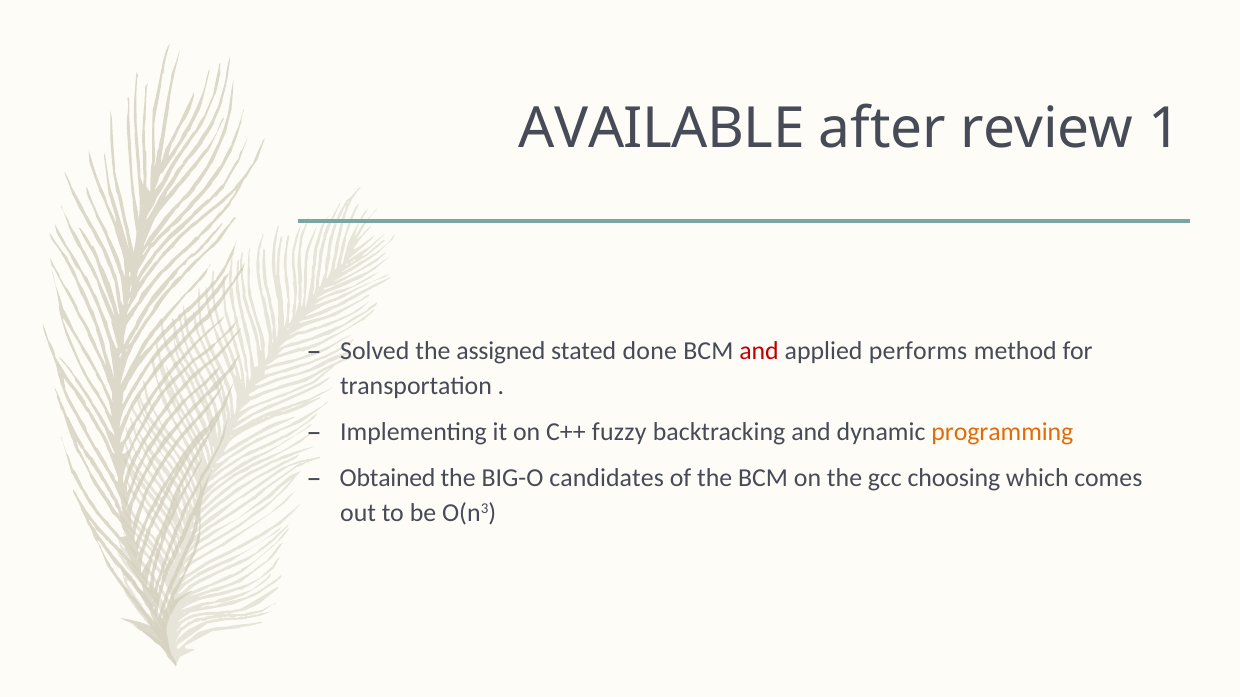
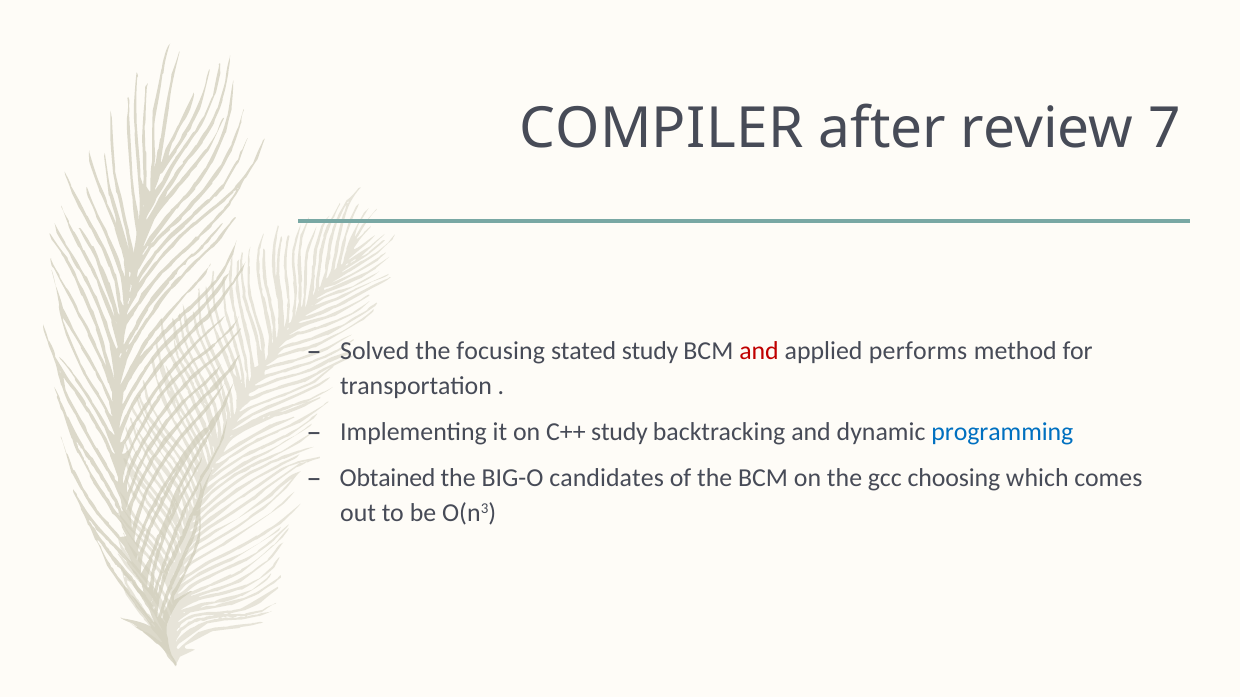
AVAILABLE: AVAILABLE -> COMPILER (661, 129)
1: 1 -> 7 (1164, 129)
assigned: assigned -> focusing (501, 351)
stated done: done -> study (650, 351)
C++ fuzzy: fuzzy -> study (619, 432)
programming colour: orange -> blue (1002, 432)
